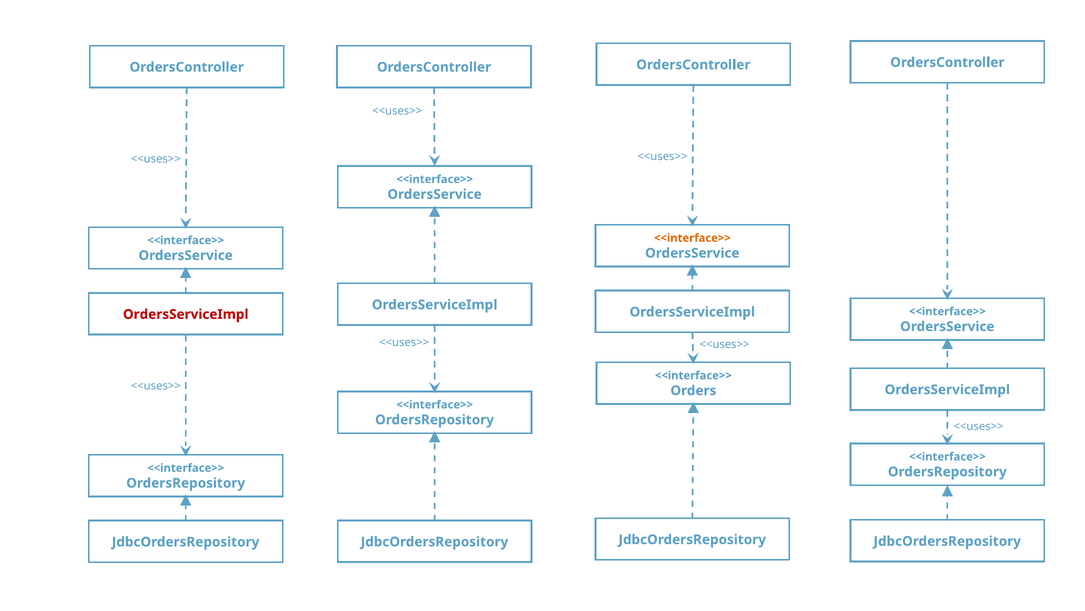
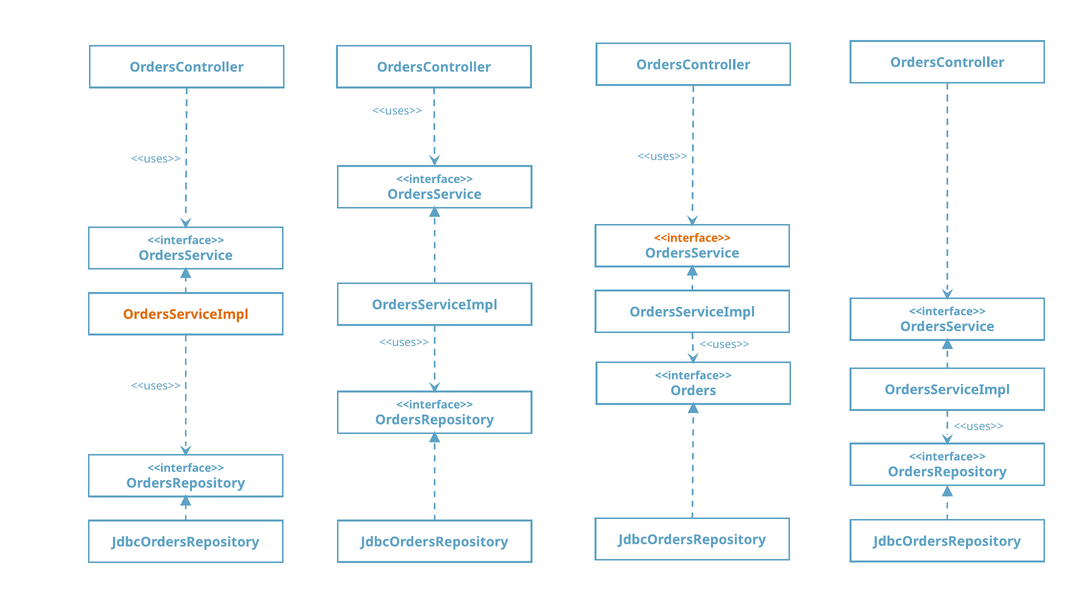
OrdersServiceImpl colour: red -> orange (186, 314)
